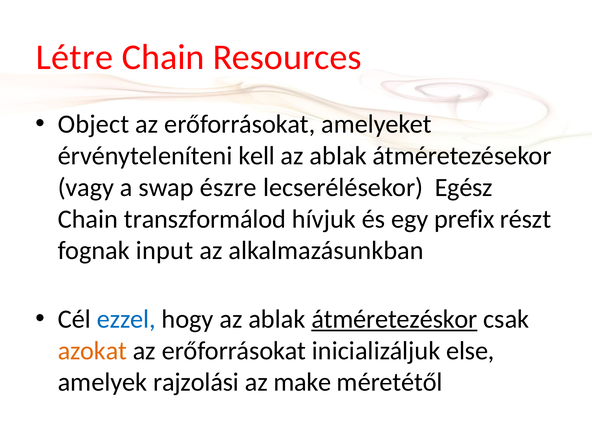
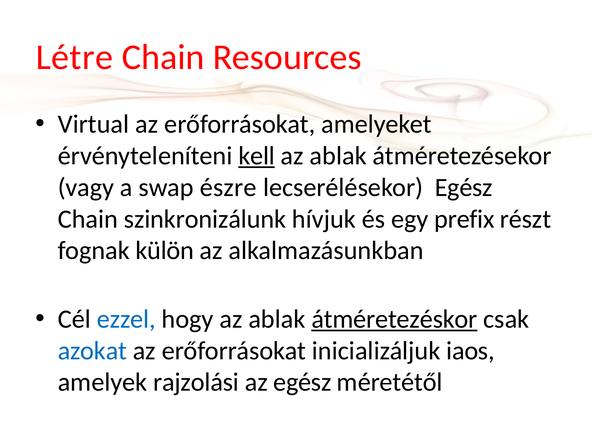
Object: Object -> Virtual (94, 124)
kell underline: none -> present (257, 156)
transzformálod: transzformálod -> szinkronizálunk (205, 219)
input: input -> külön (165, 251)
azokat colour: orange -> blue (92, 351)
else: else -> iaos (470, 351)
az make: make -> egész (302, 382)
